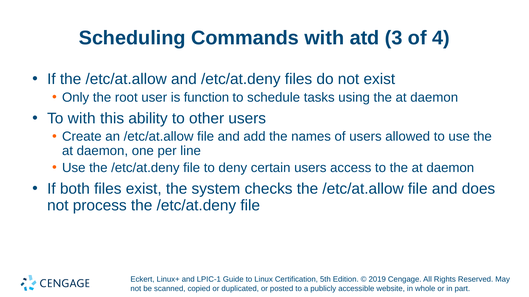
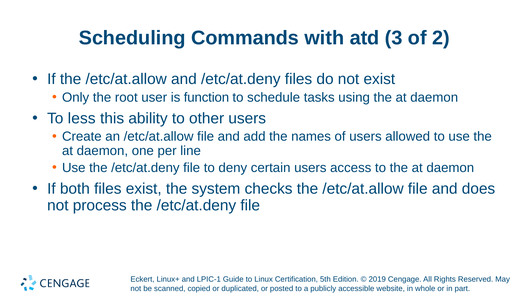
4: 4 -> 2 (441, 38)
To with: with -> less (82, 119)
